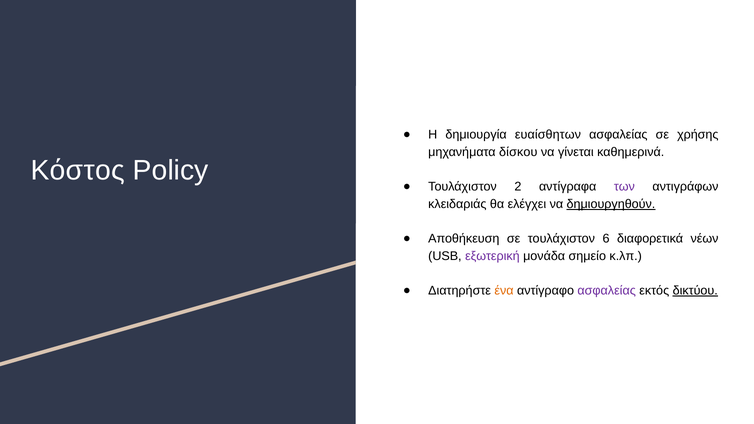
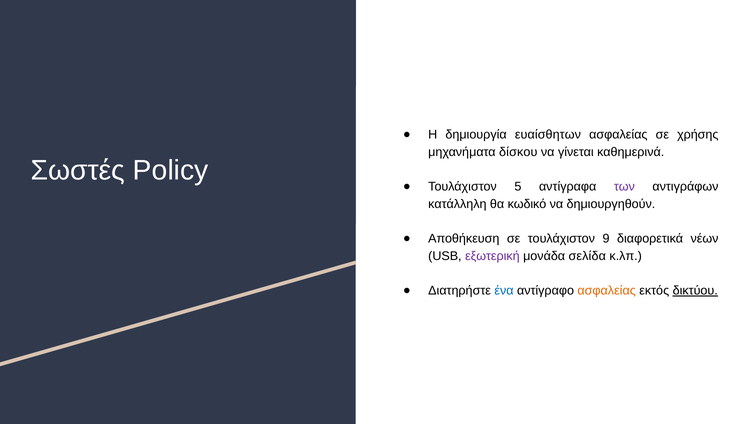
Κόστος: Κόστος -> Σωστές (78, 171)
2: 2 -> 5 (518, 187)
κλειδαριάς: κλειδαριάς -> κατάλληλη (457, 204)
ελέγχει: ελέγχει -> κωδικό (527, 204)
δημιουργηθούν underline: present -> none (611, 204)
6: 6 -> 9 (606, 239)
σημείο: σημείο -> σελίδα (587, 256)
ένα colour: orange -> blue (504, 291)
ασφαλείας colour: purple -> orange (607, 291)
